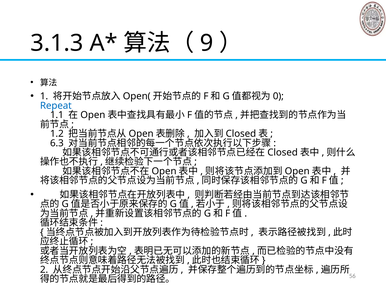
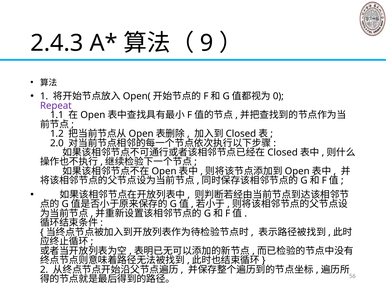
3.1.3: 3.1.3 -> 2.4.3 (57, 43)
Repeat colour: blue -> purple (56, 106)
6.3: 6.3 -> 2.0 (57, 143)
